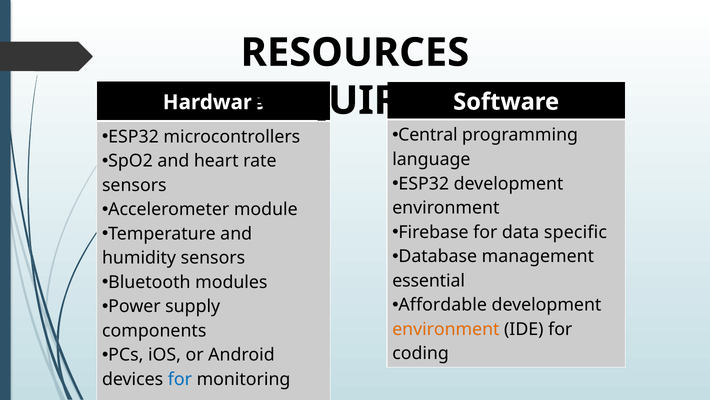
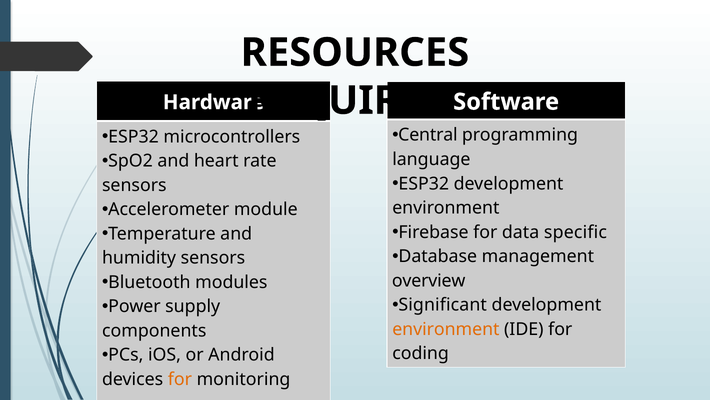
essential: essential -> overview (429, 280)
Affordable: Affordable -> Significant (443, 305)
for colour: blue -> orange (180, 379)
